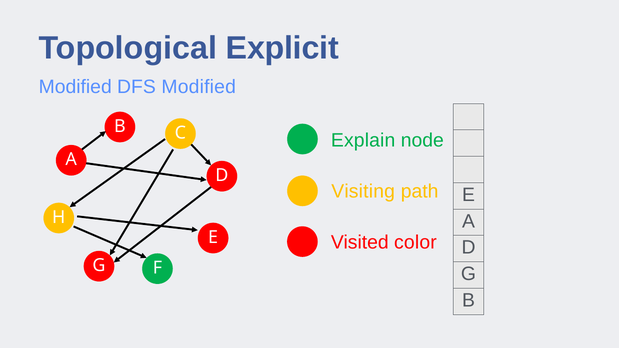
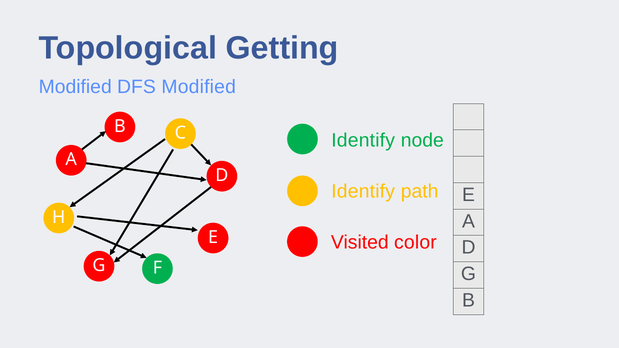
Explicit: Explicit -> Getting (282, 48)
Explain: Explain -> Identify (363, 140)
Visiting: Visiting -> Identify (363, 191)
